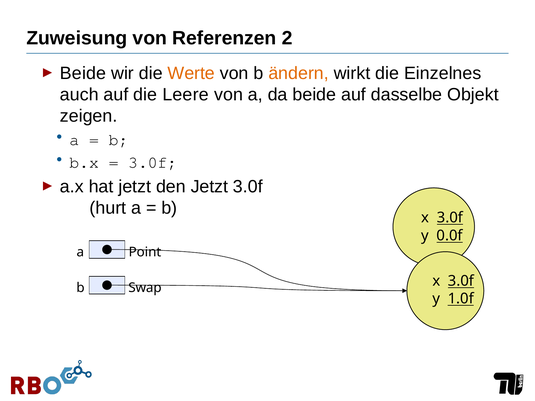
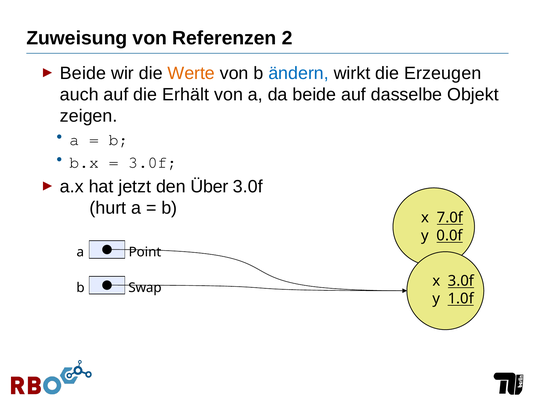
ändern colour: orange -> blue (299, 73)
Einzelnes: Einzelnes -> Erzeugen (443, 73)
Leere: Leere -> Erhält (186, 95)
den Jetzt: Jetzt -> Über (209, 187)
3.0f: 3.0f -> 7.0f (450, 218)
